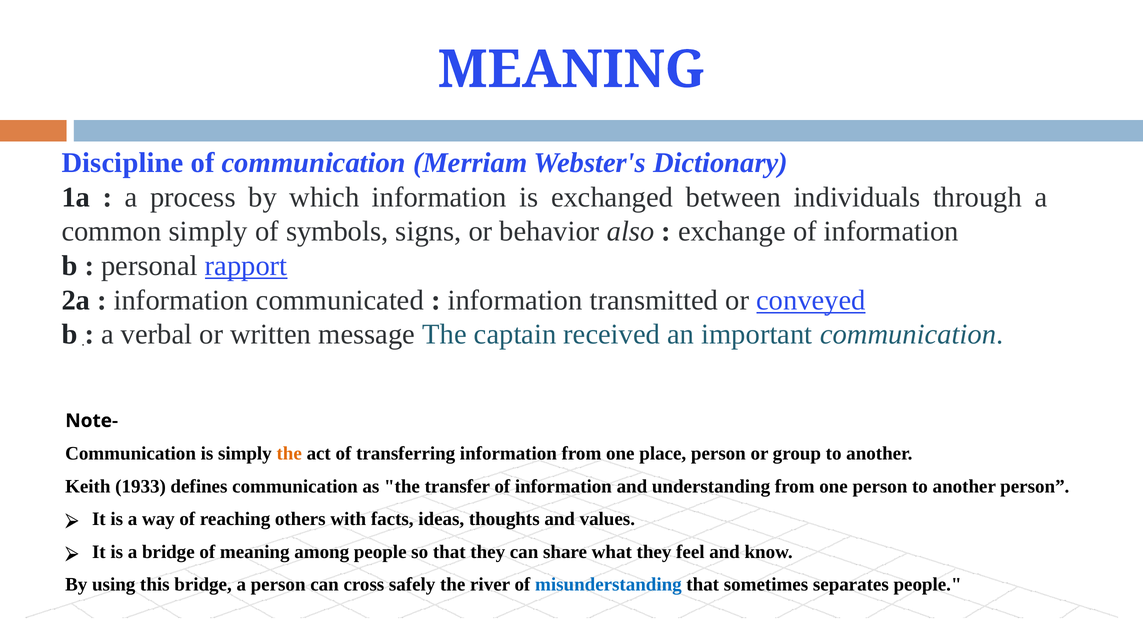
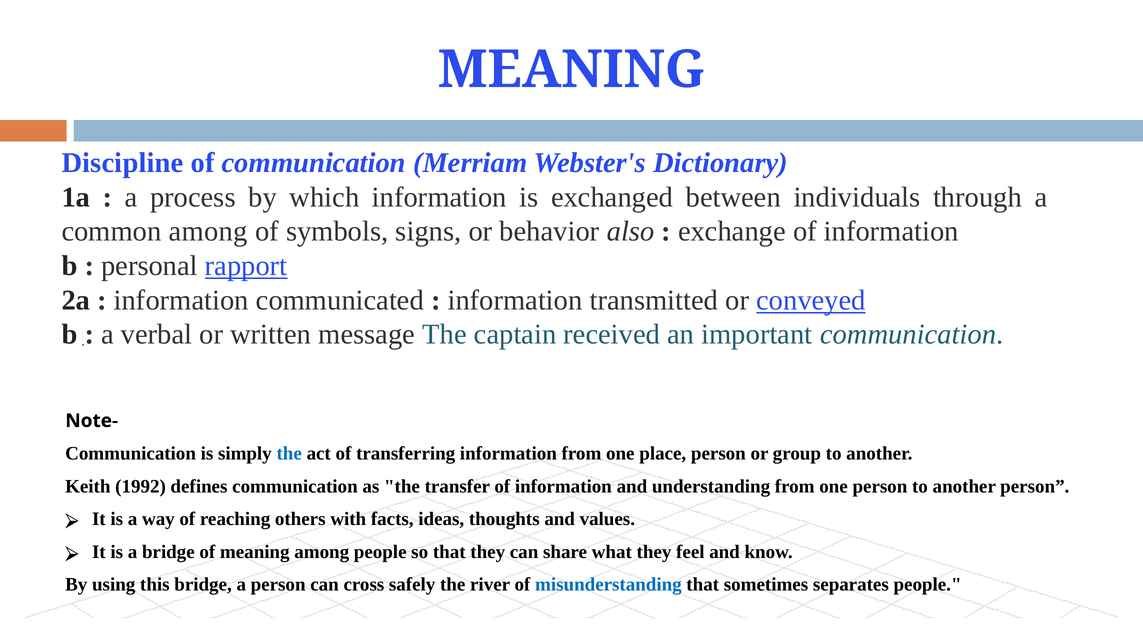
common simply: simply -> among (208, 232)
the colour: orange -> blue (289, 453)
1933: 1933 -> 1992 (141, 486)
